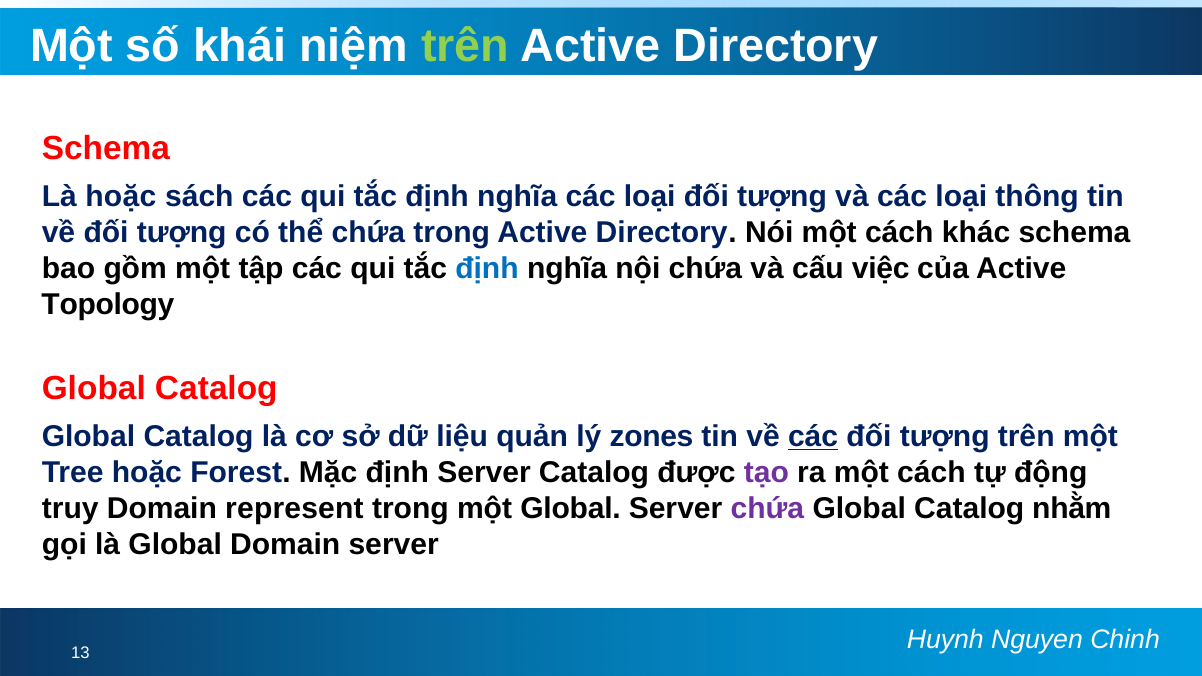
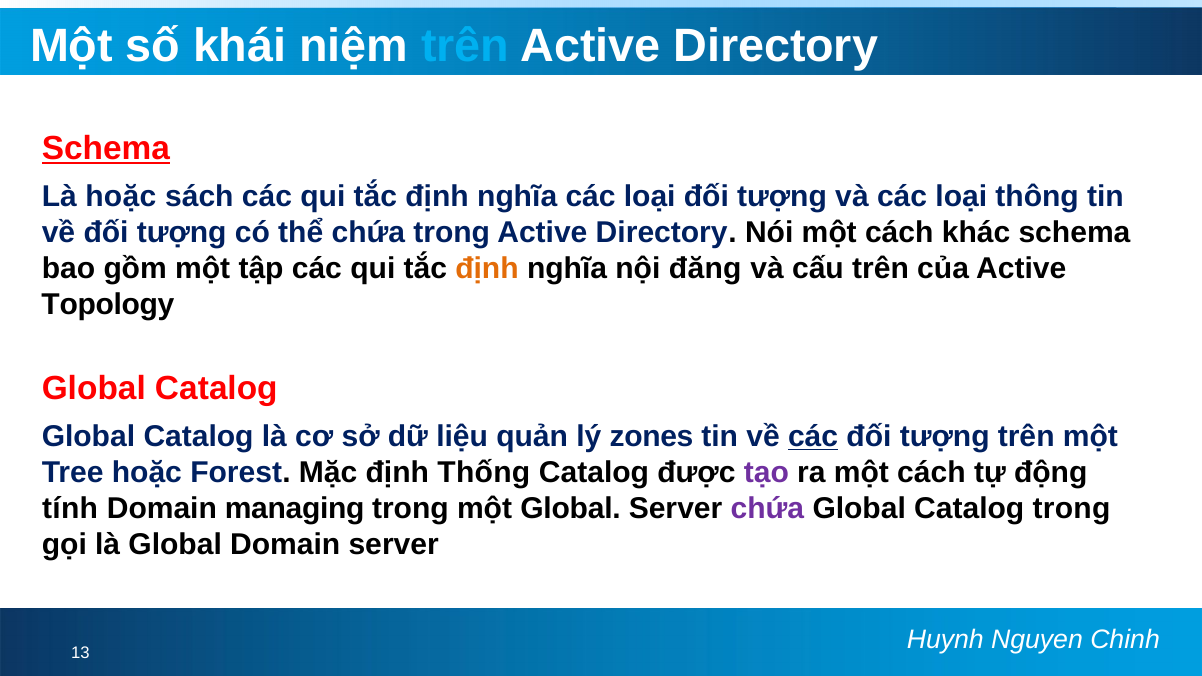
trên colour: light green -> light blue (465, 46)
Schema underline: none -> present (106, 148)
định colour: blue -> orange (487, 268)
nội chứa: chứa -> đăng (705, 268)
cấu việc: việc -> trên (881, 268)
định Server: Server -> Thống (484, 473)
truy: truy -> tính (70, 509)
represent: represent -> managing (295, 509)
Catalog nhằm: nhằm -> trong (1072, 509)
